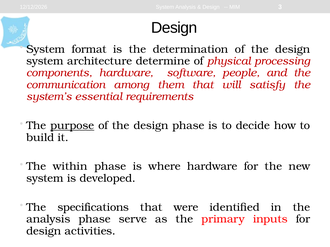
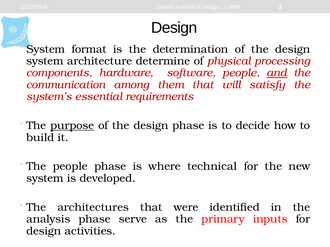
and underline: none -> present (277, 73)
The within: within -> people (70, 167)
where hardware: hardware -> technical (212, 167)
specifications: specifications -> architectures (93, 208)
